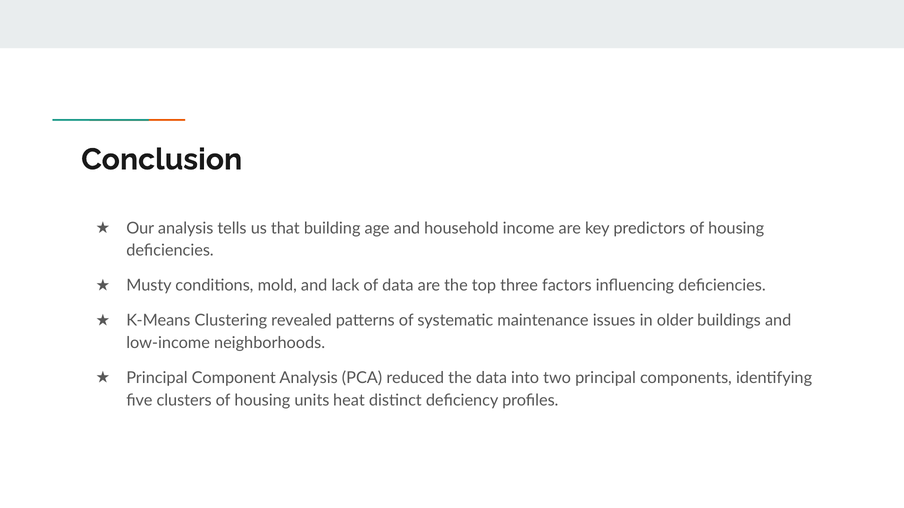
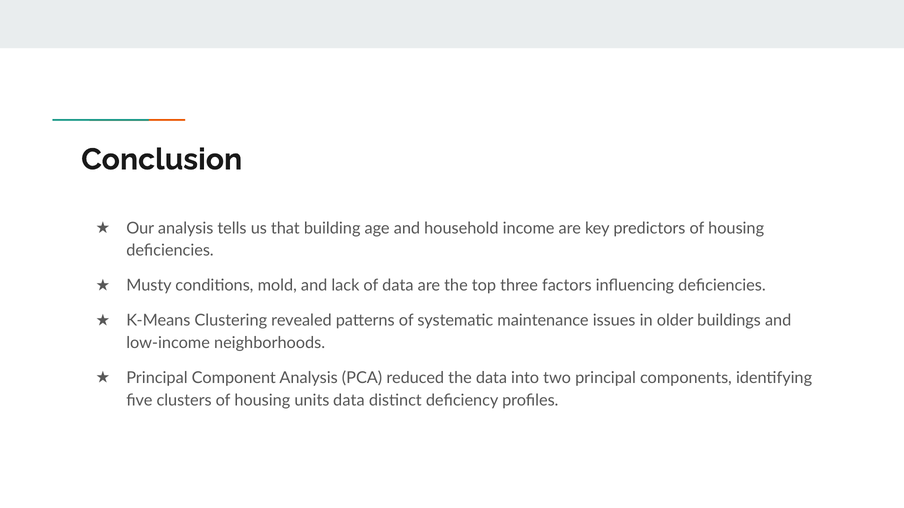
units heat: heat -> data (349, 401)
